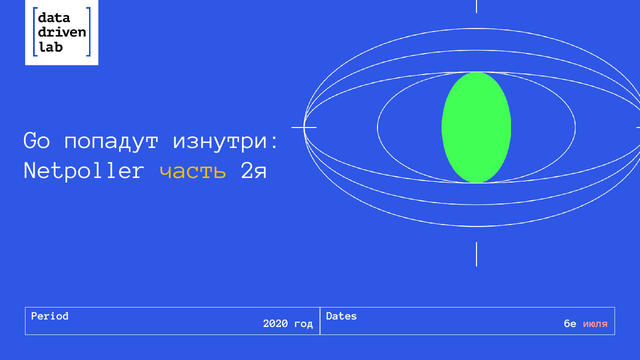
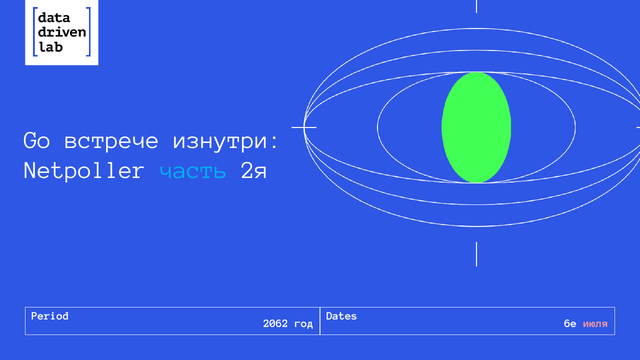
попадут: попадут -> встрече (112, 140)
часть colour: yellow -> light blue (194, 170)
2020: 2020 -> 2062 (276, 323)
